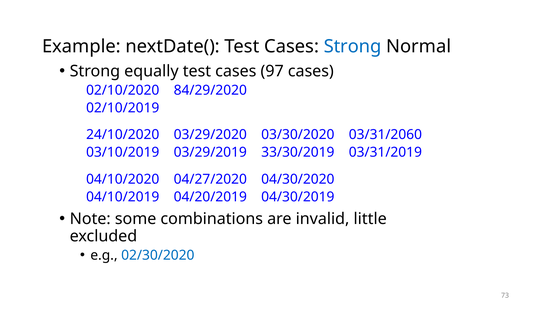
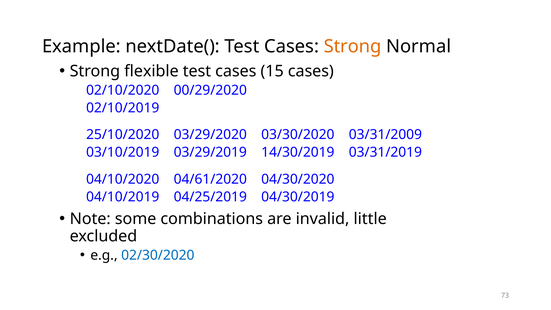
Strong colour: blue -> orange (353, 46)
equally: equally -> flexible (151, 71)
97: 97 -> 15 (272, 71)
84/29/2020: 84/29/2020 -> 00/29/2020 (210, 90)
24/10/2020: 24/10/2020 -> 25/10/2020 (123, 135)
03/31/2060: 03/31/2060 -> 03/31/2009 (385, 135)
33/30/2019: 33/30/2019 -> 14/30/2019 (298, 152)
04/27/2020: 04/27/2020 -> 04/61/2020 (210, 179)
04/20/2019: 04/20/2019 -> 04/25/2019 (210, 197)
